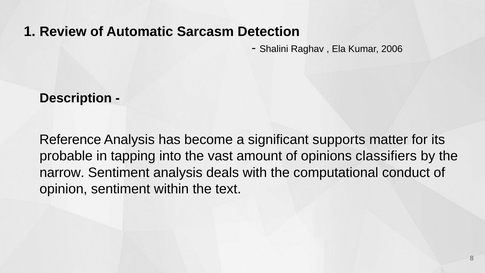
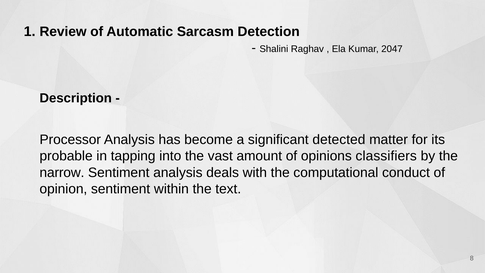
2006: 2006 -> 2047 (392, 49)
Reference: Reference -> Processor (70, 140)
supports: supports -> detected (339, 140)
